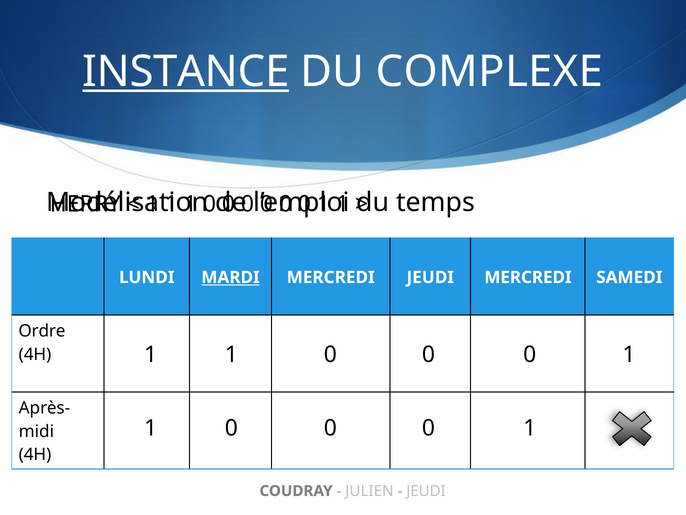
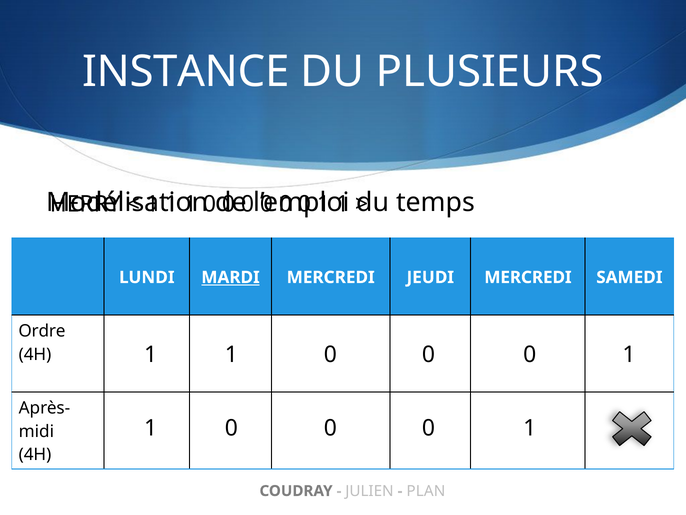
INSTANCE underline: present -> none (186, 72)
COMPLEXE: COMPLEXE -> PLUSIEURS (490, 72)
JEUDI: JEUDI -> PLAN (426, 491)
